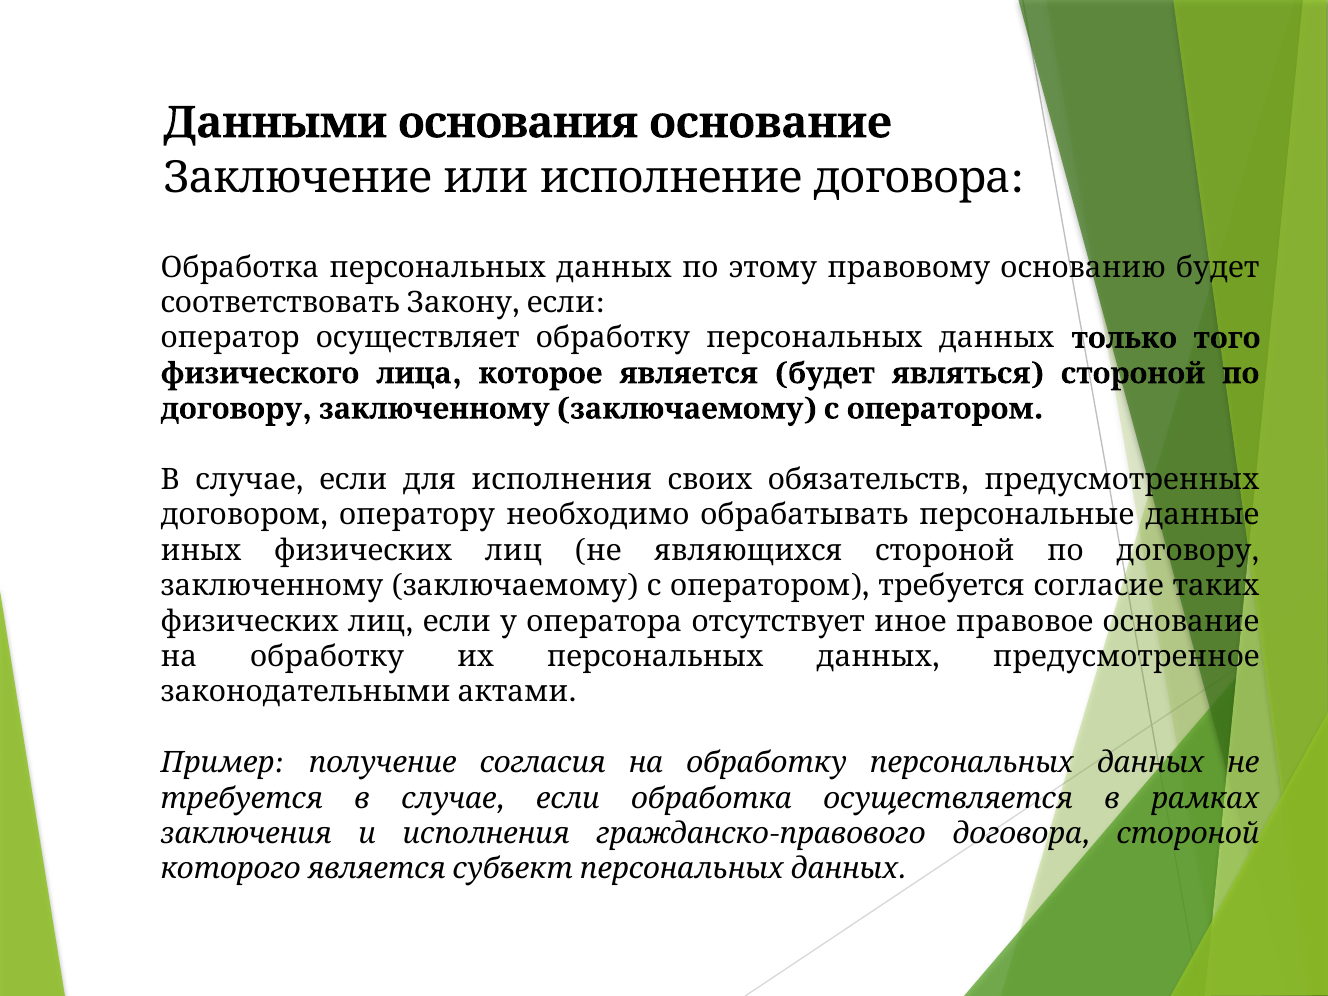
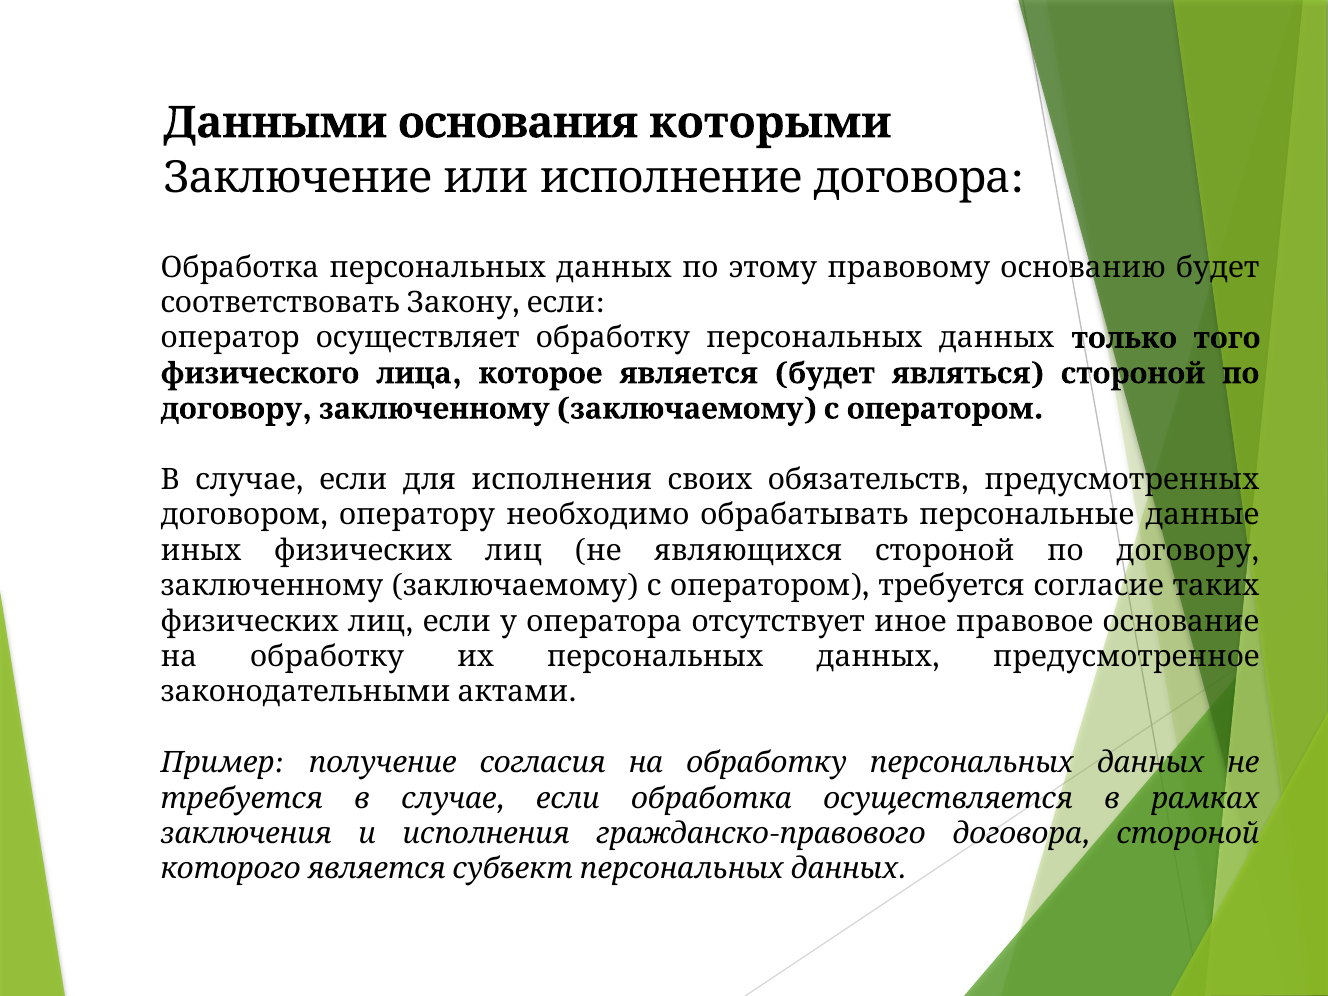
основания основание: основание -> которыми (770, 123)
